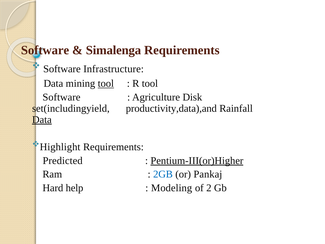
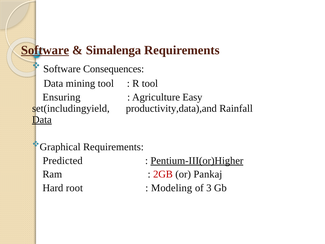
Software underline: none -> present (45, 50)
Infrastructure: Infrastructure -> Consequences (114, 69)
tool underline: present -> none (106, 83)
Software: Software -> Ensuring (61, 97)
Disk: Disk -> Easy (192, 97)
Highlight: Highlight -> Graphical (60, 147)
2GB colour: blue -> red (163, 174)
help: help -> root (74, 188)
2: 2 -> 3 (209, 188)
